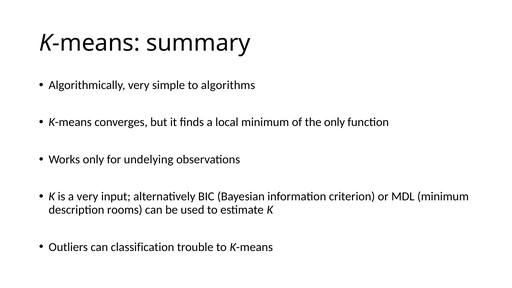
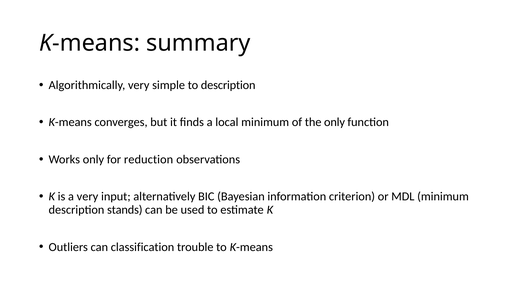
to algorithms: algorithms -> description (228, 85)
undelying: undelying -> reduction (149, 159)
rooms: rooms -> stands (125, 210)
